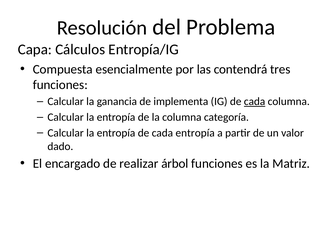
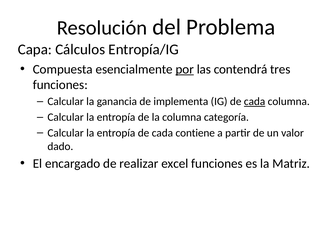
por underline: none -> present (185, 69)
cada entropía: entropía -> contiene (195, 133)
árbol: árbol -> excel (175, 164)
